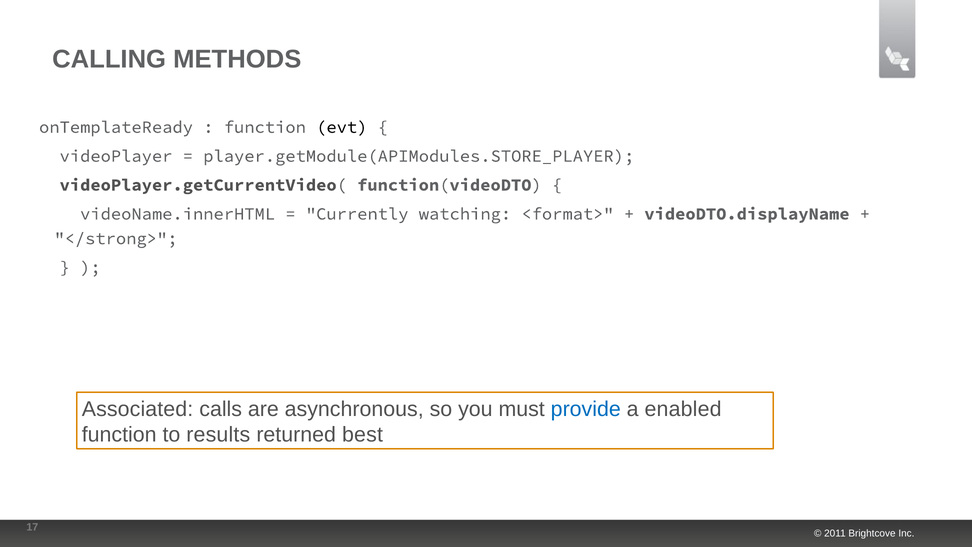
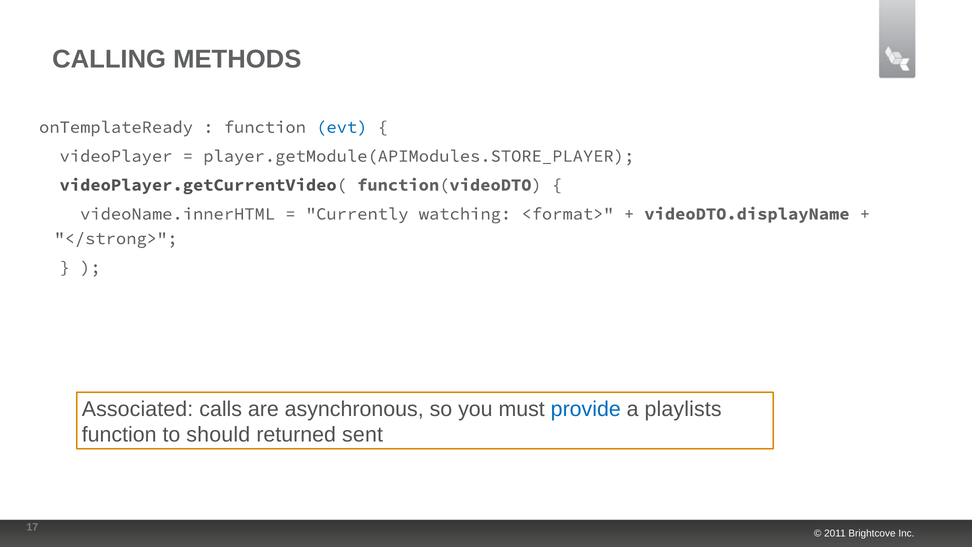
evt colour: black -> blue (342, 127)
enabled: enabled -> playlists (683, 409)
results: results -> should (218, 435)
best: best -> sent (363, 435)
